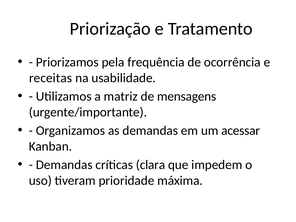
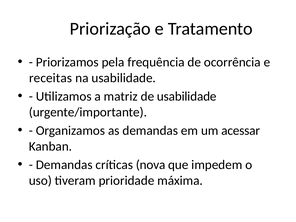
de mensagens: mensagens -> usabilidade (187, 96)
clara: clara -> nova (151, 165)
